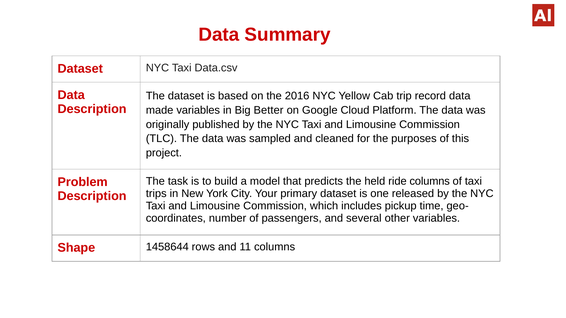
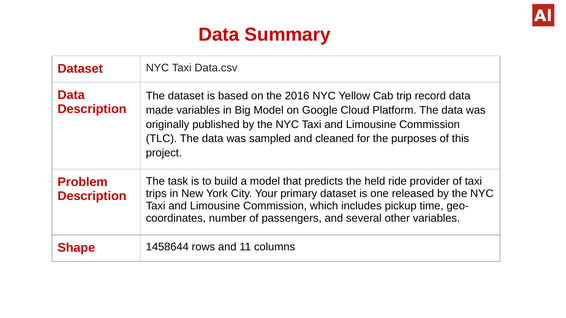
Big Better: Better -> Model (269, 110)
ride columns: columns -> provider (430, 181)
